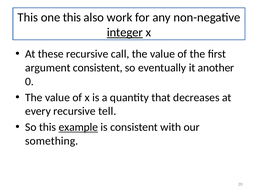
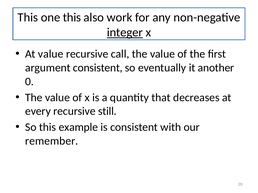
At these: these -> value (51, 54)
tell: tell -> still (107, 111)
example underline: present -> none (78, 128)
something: something -> remember (52, 141)
